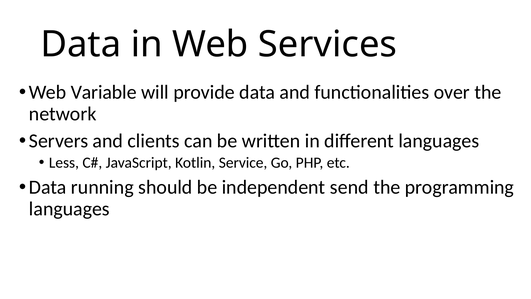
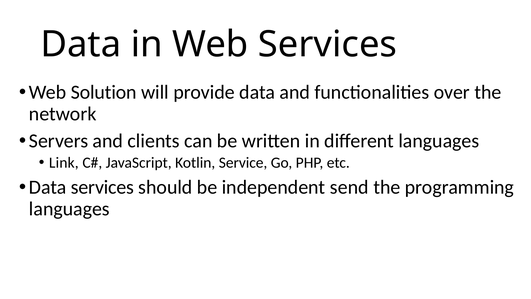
Variable: Variable -> Solution (104, 92)
Less: Less -> Link (64, 163)
Data running: running -> services (102, 187)
